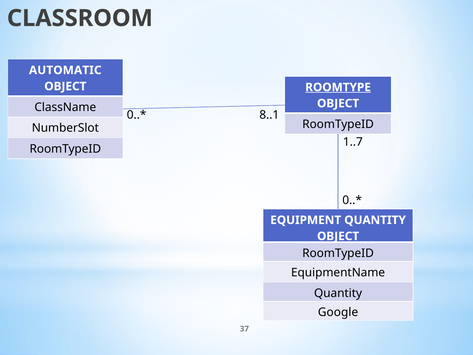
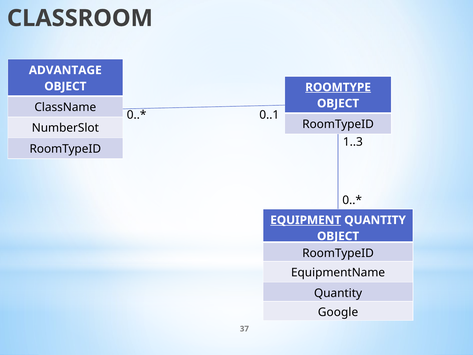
AUTOMATIC: AUTOMATIC -> ADVANTAGE (65, 70)
8..1: 8..1 -> 0..1 (269, 115)
1..7: 1..7 -> 1..3 (353, 142)
EQUIPMENT underline: none -> present (306, 220)
